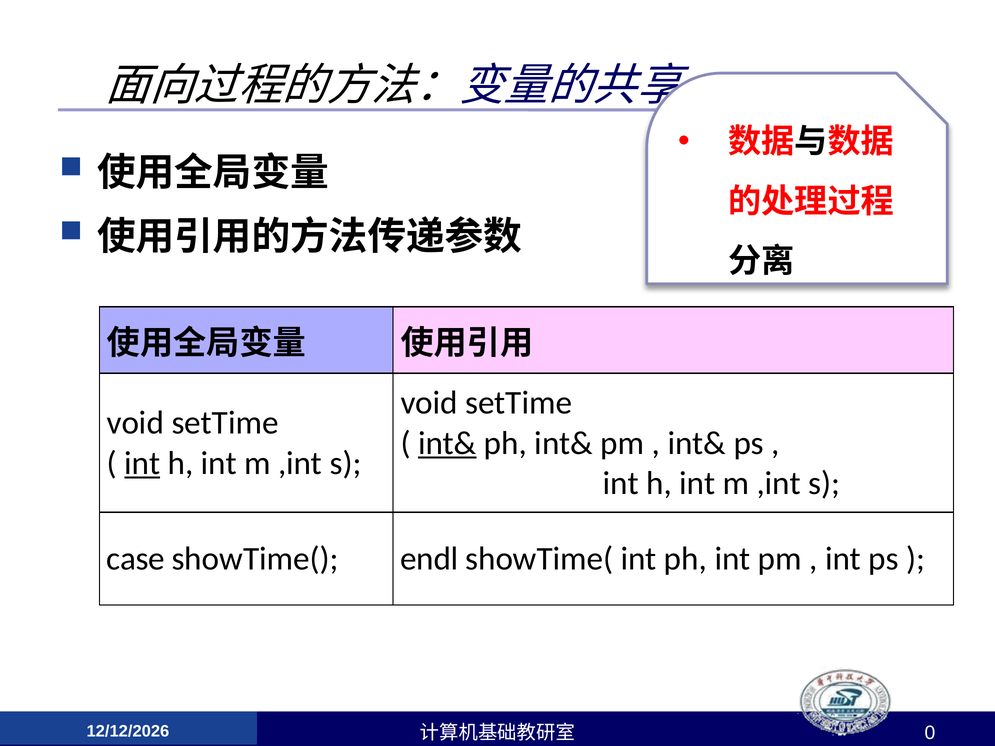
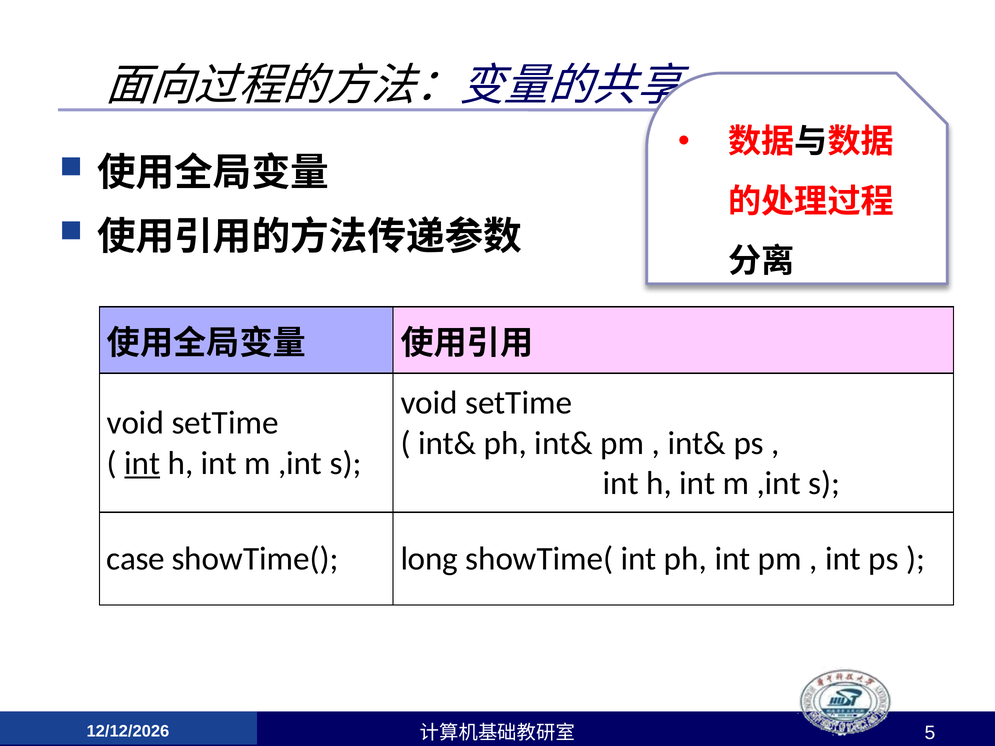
int& underline: present -> none (447, 443)
endl: endl -> long (429, 559)
0: 0 -> 5 (930, 733)
